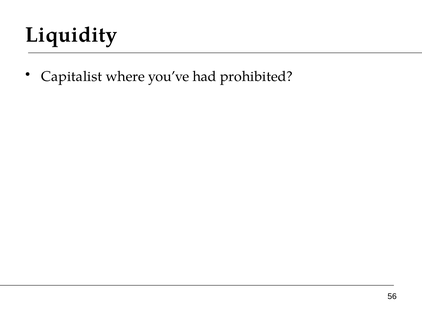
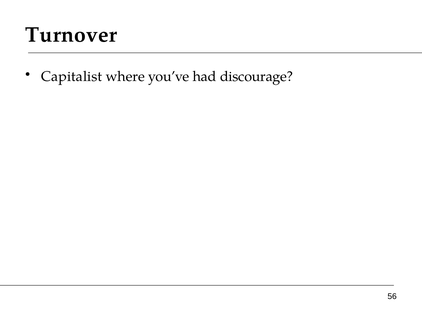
Liquidity: Liquidity -> Turnover (71, 35)
prohibited: prohibited -> discourage (257, 76)
